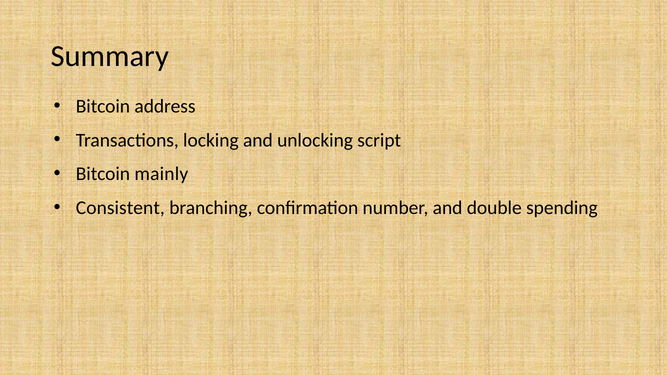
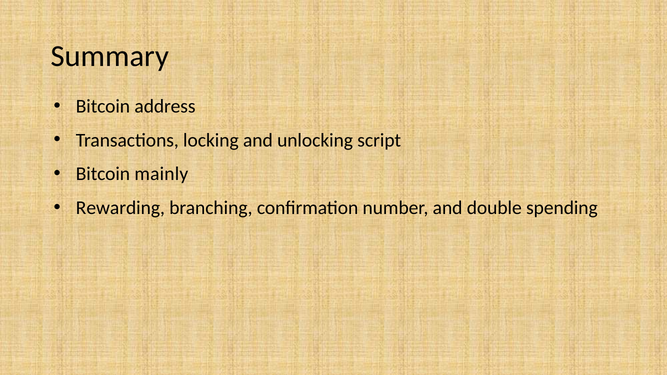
Consistent: Consistent -> Rewarding (120, 208)
